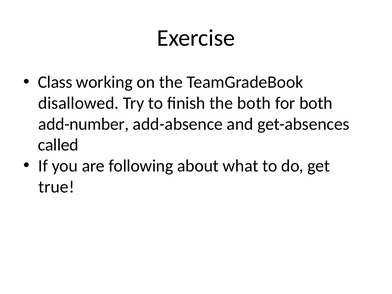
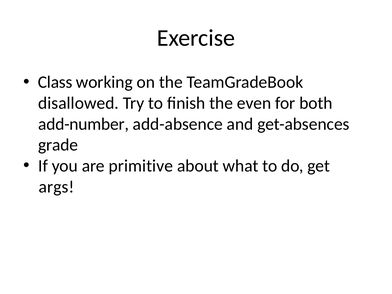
the both: both -> even (254, 103)
called: called -> grade (58, 145)
following: following -> primitive (141, 166)
true: true -> args (56, 187)
